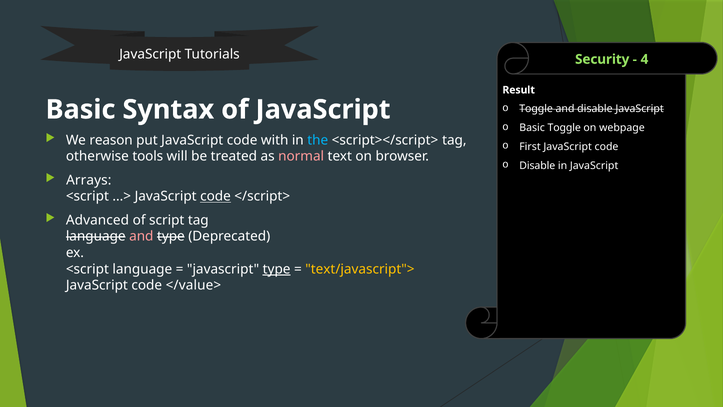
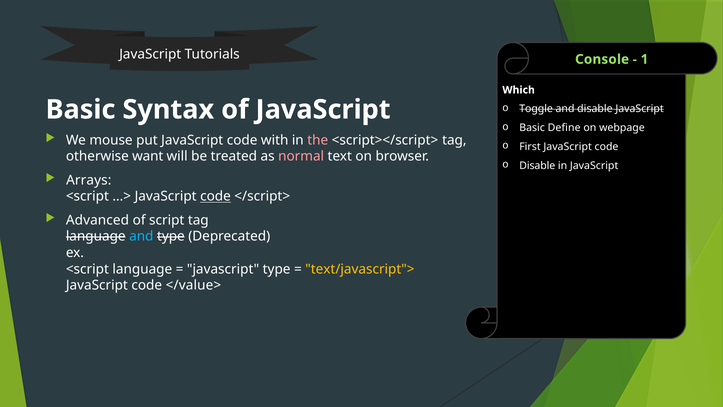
Security: Security -> Console (602, 59)
4: 4 -> 1 (644, 59)
Result: Result -> Which (519, 90)
Basic Toggle: Toggle -> Define (564, 128)
reason: reason -> mouse (111, 140)
the colour: light blue -> pink (318, 140)
tools: tools -> want (148, 156)
and colour: pink -> light blue (141, 236)
type underline: present -> none (277, 269)
